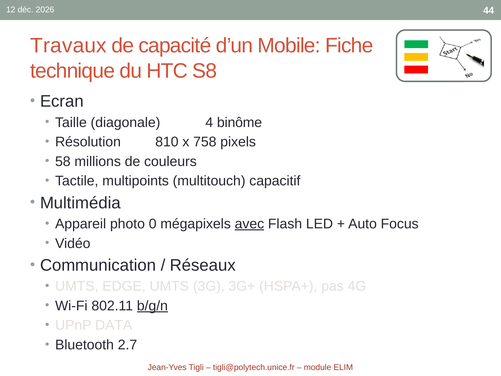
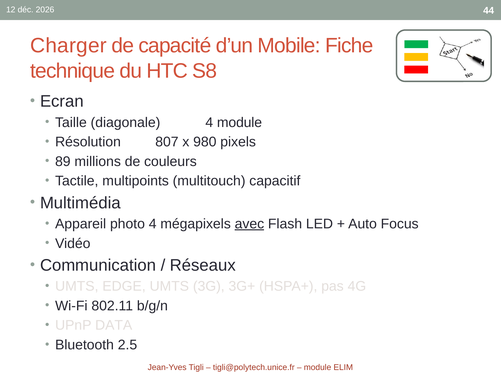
Travaux: Travaux -> Charger (68, 46)
4 binôme: binôme -> module (240, 122)
810: 810 -> 807 (167, 142)
758: 758 -> 980 (205, 142)
58: 58 -> 89 (63, 161)
photo 0: 0 -> 4 (153, 224)
b/g/n underline: present -> none (152, 306)
2.7: 2.7 -> 2.5 (127, 345)
